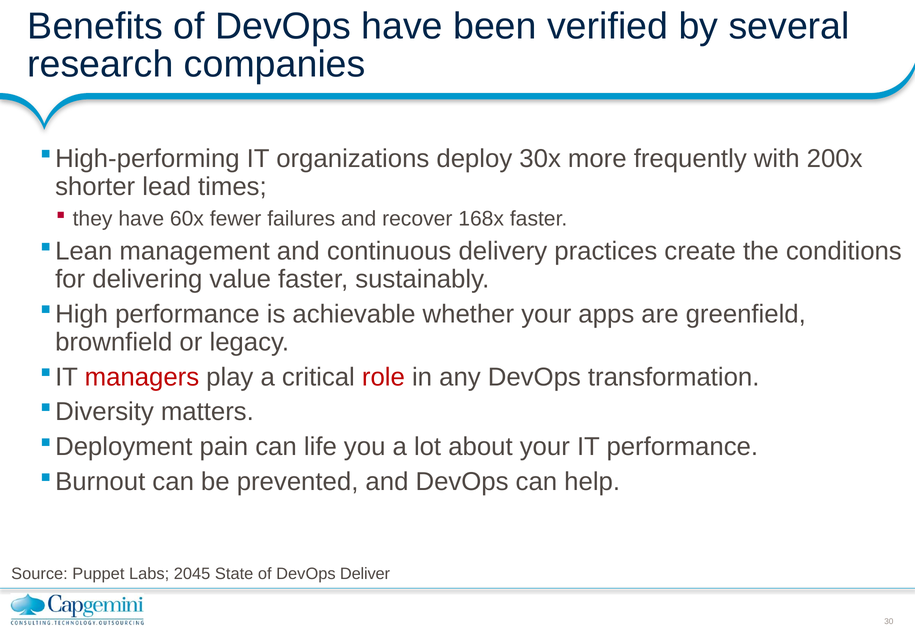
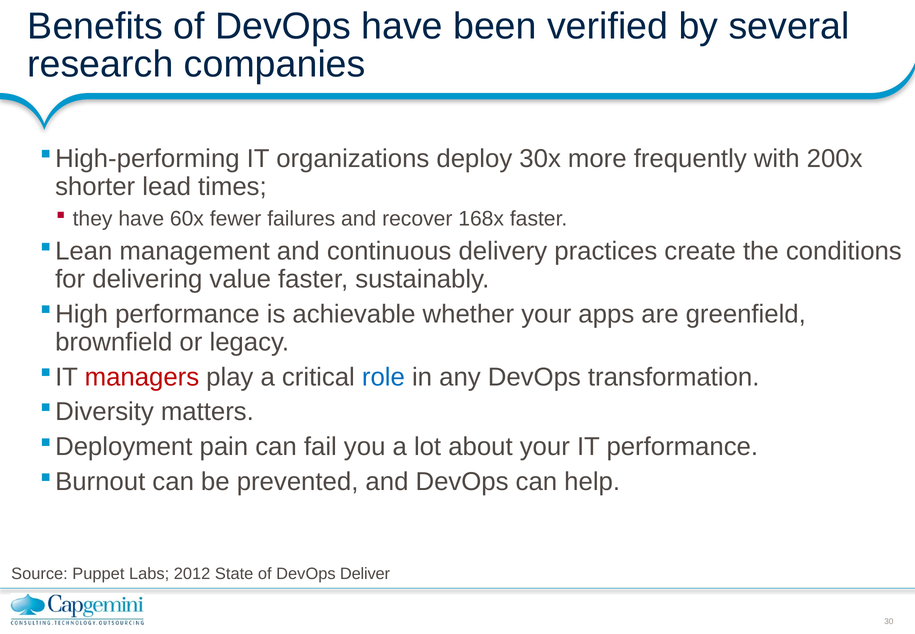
role colour: red -> blue (383, 377)
life: life -> fail (320, 447)
2045: 2045 -> 2012 (192, 573)
